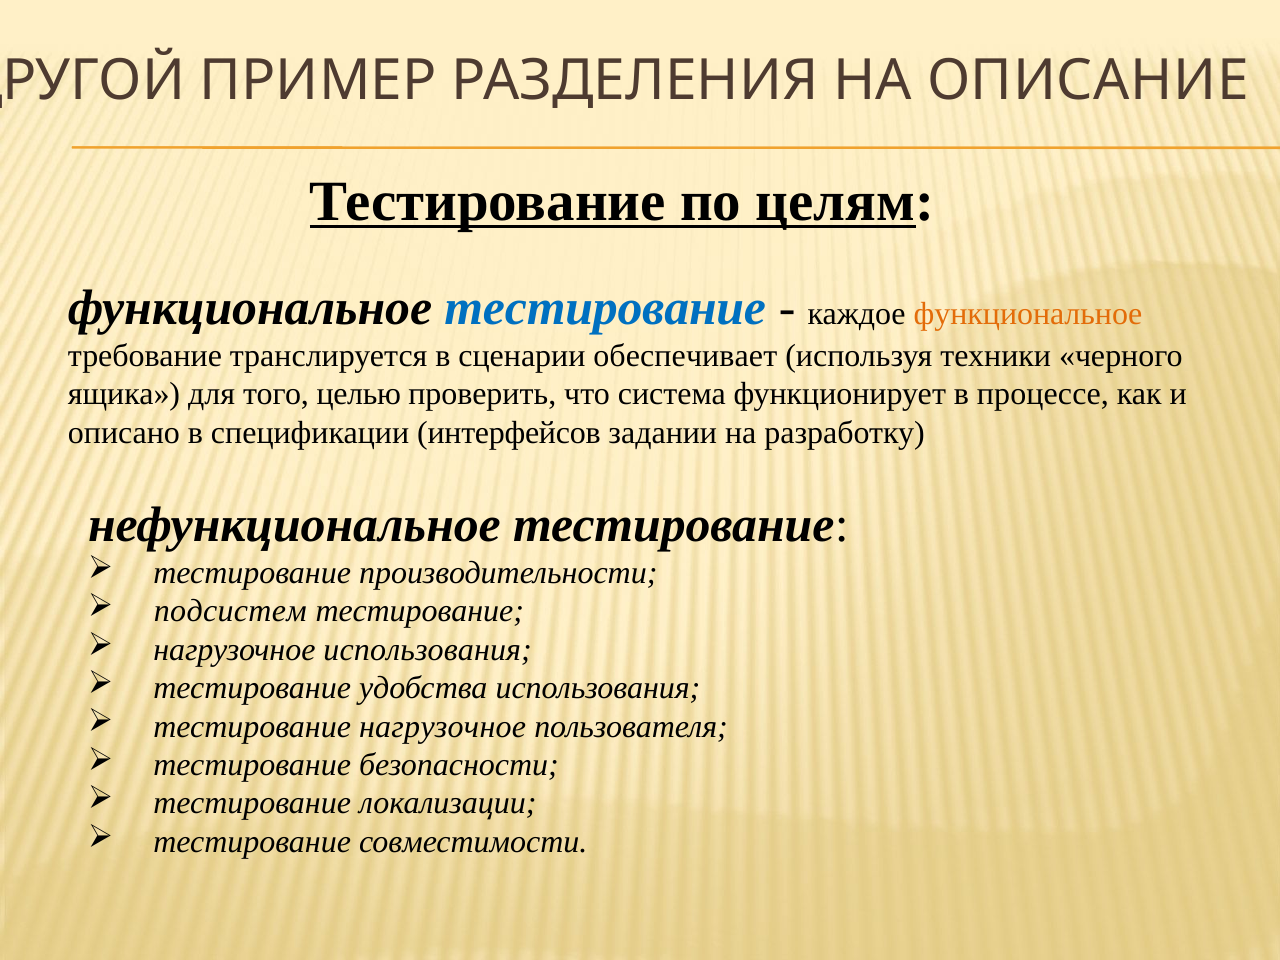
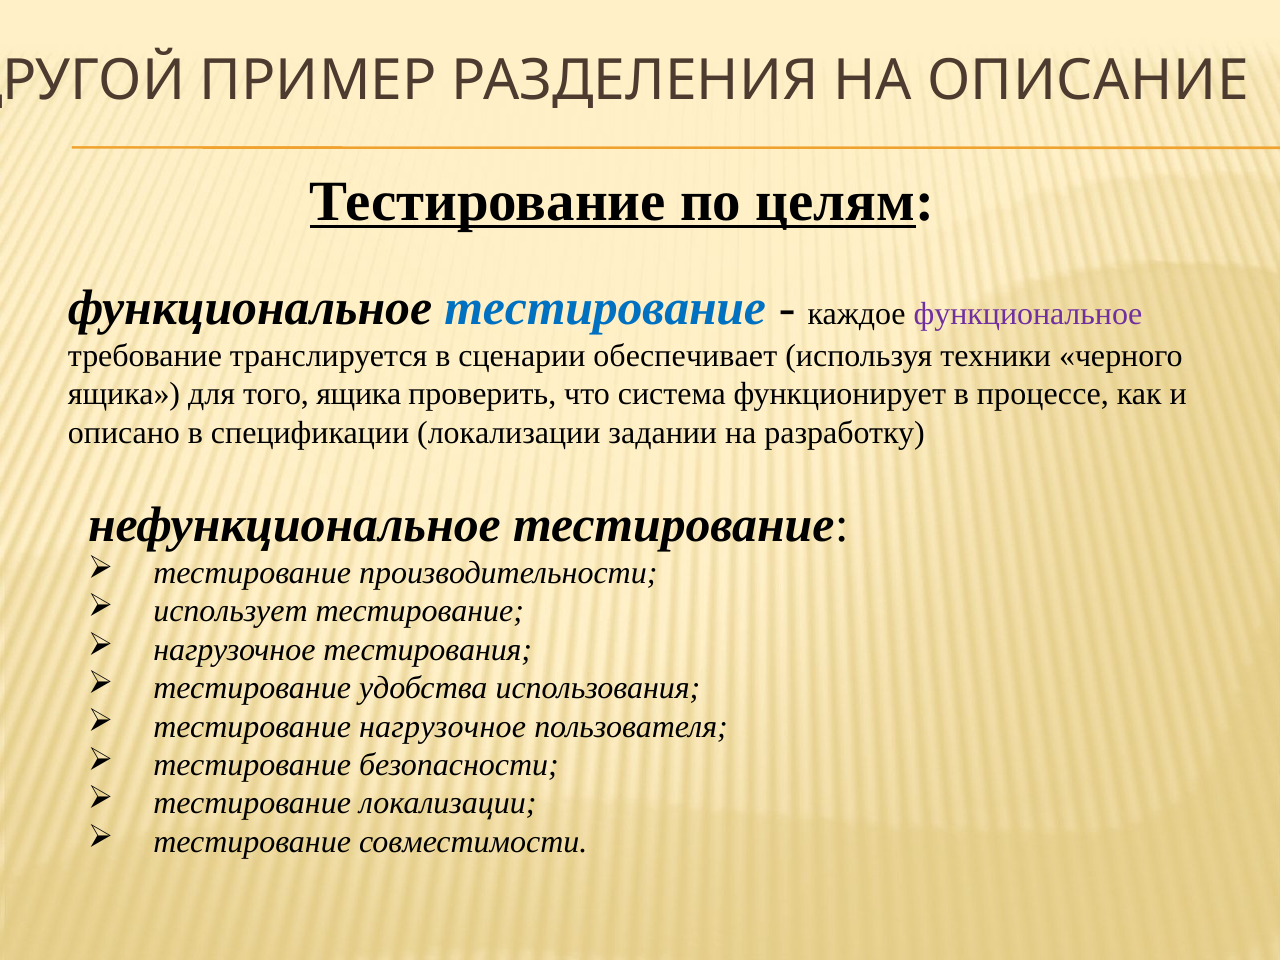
функциональное colour: orange -> purple (1028, 314)
того целью: целью -> ящика (359, 394)
спецификации интерфейсов: интерфейсов -> локализации (509, 433)
подсистем: подсистем -> использует (230, 611)
нагрузочное использования: использования -> тестирования (428, 650)
